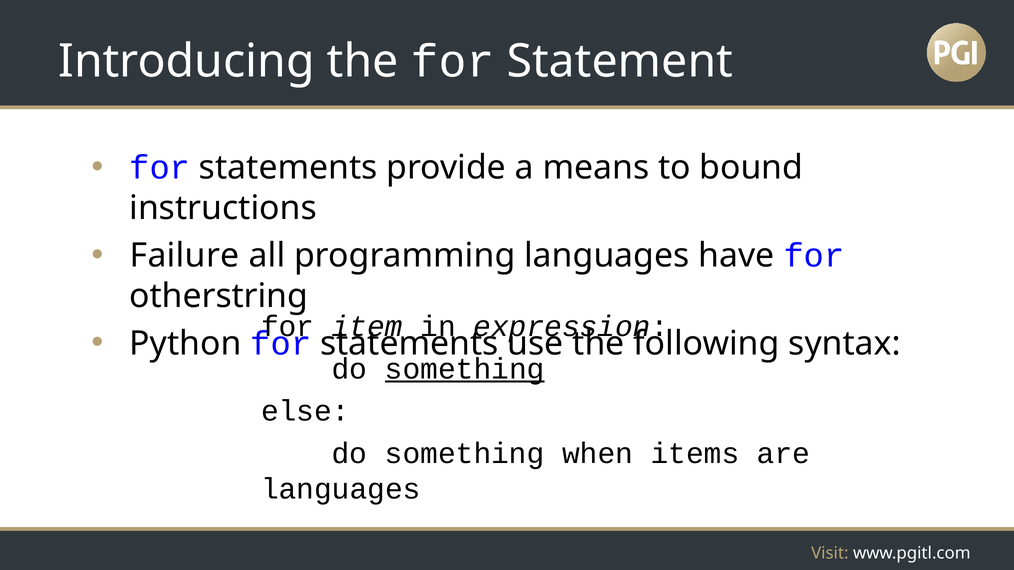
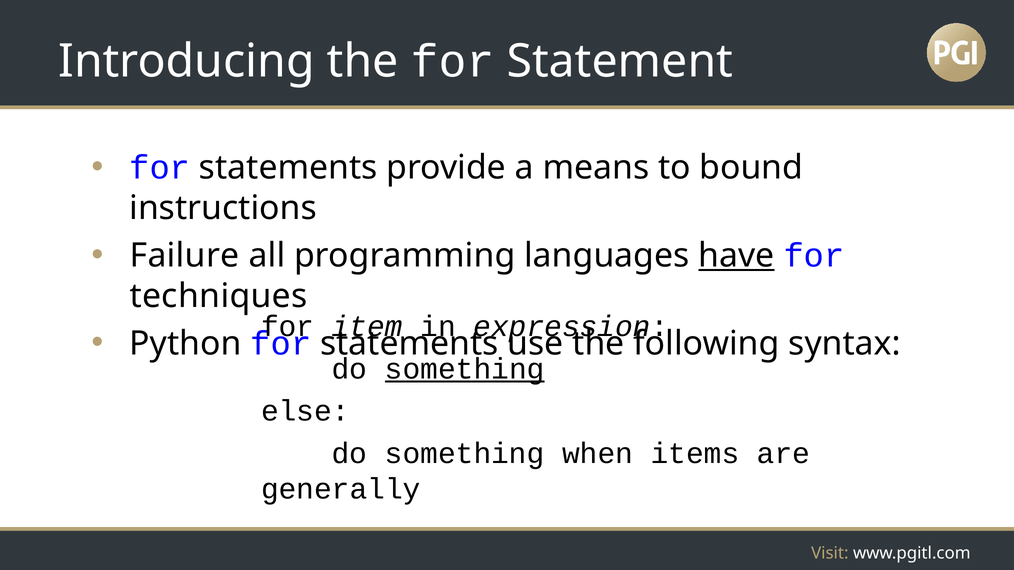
have underline: none -> present (736, 256)
otherstring: otherstring -> techniques (219, 296)
languages: languages -> generally (341, 489)
